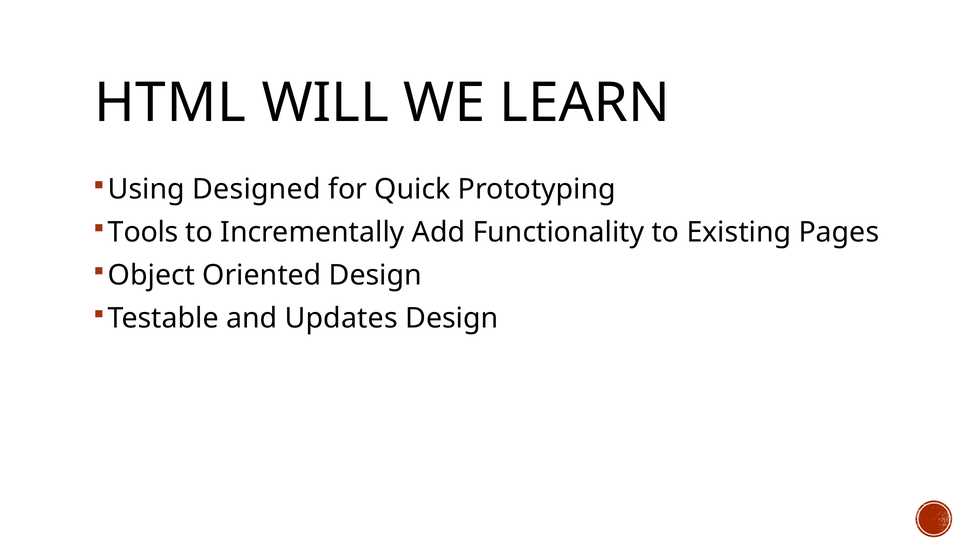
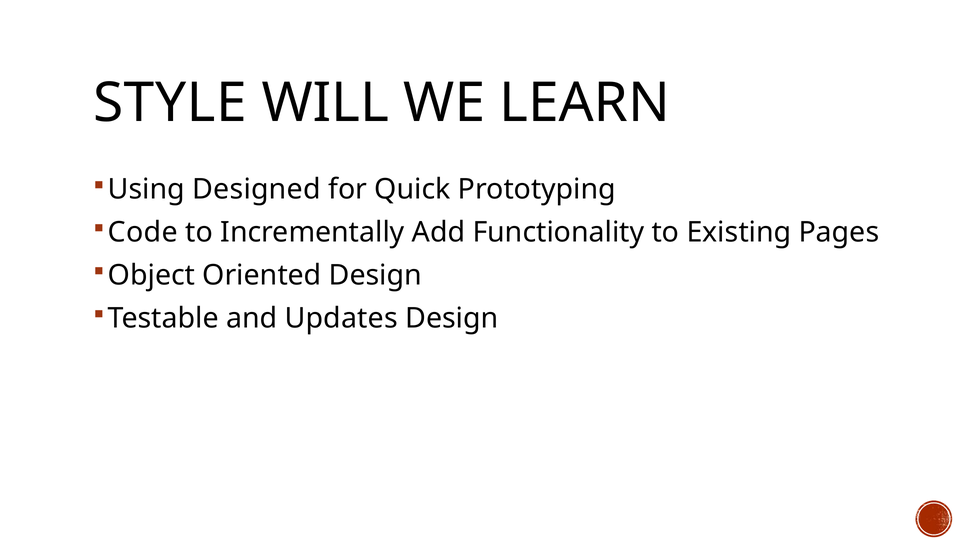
HTML: HTML -> STYLE (170, 103)
Tools: Tools -> Code (143, 232)
